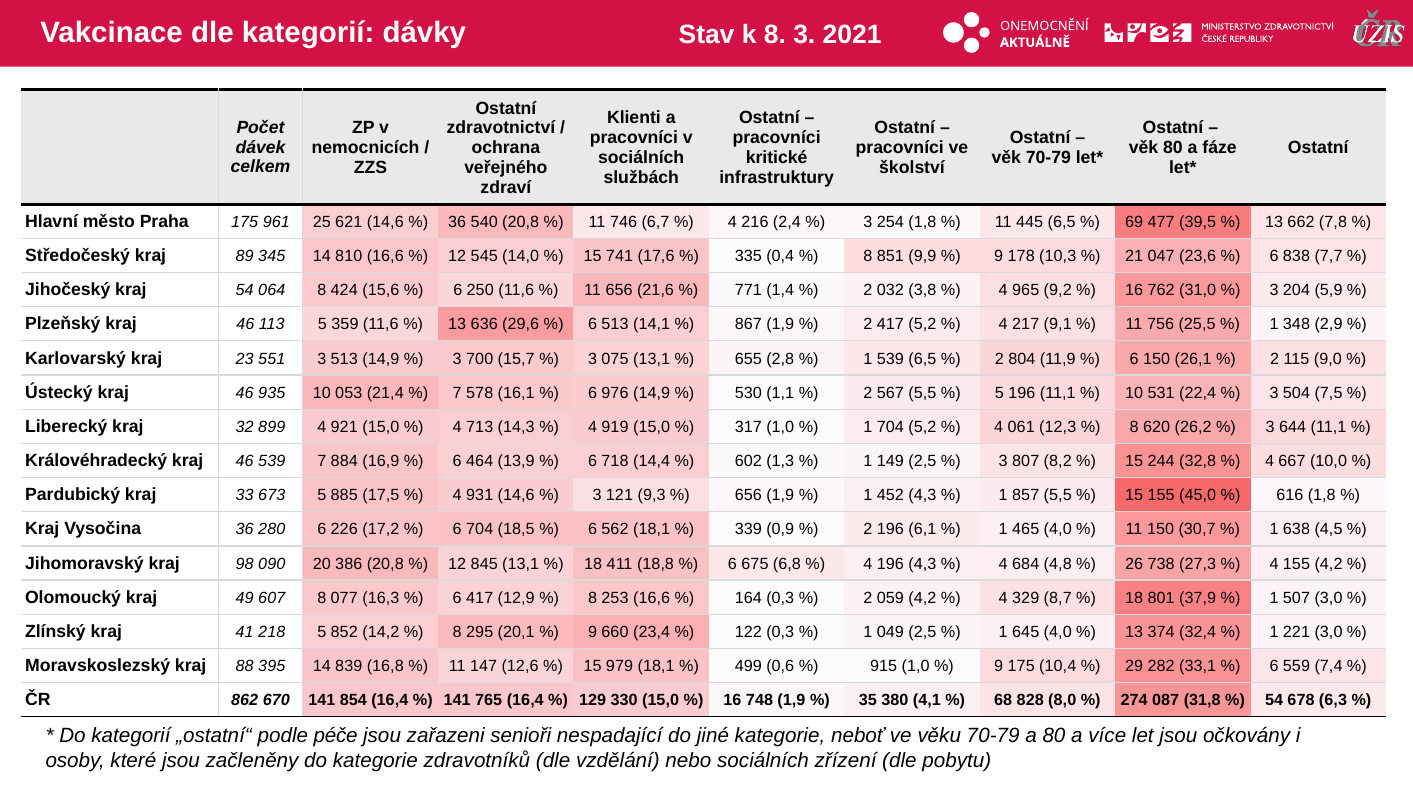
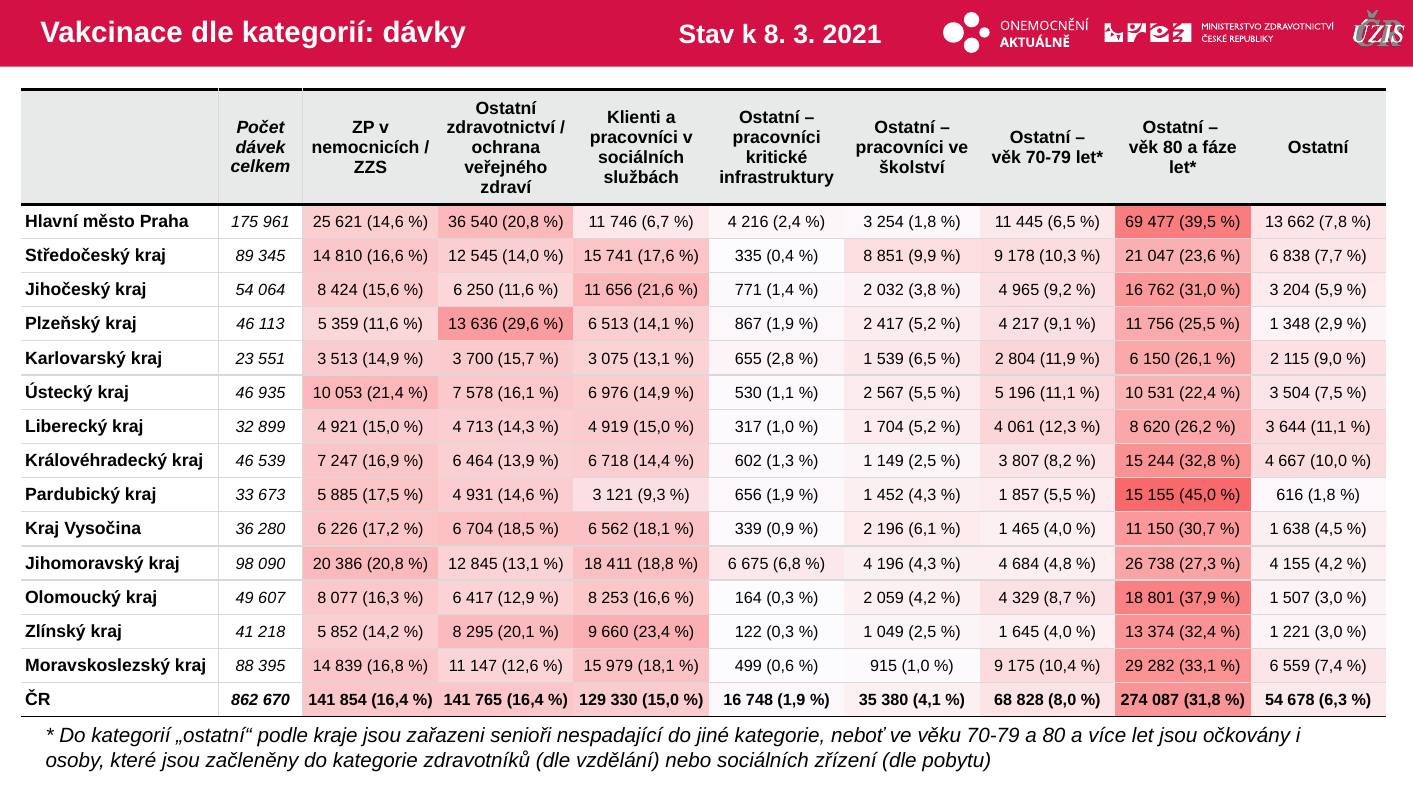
884: 884 -> 247 (344, 461)
péče: péče -> kraje (336, 736)
